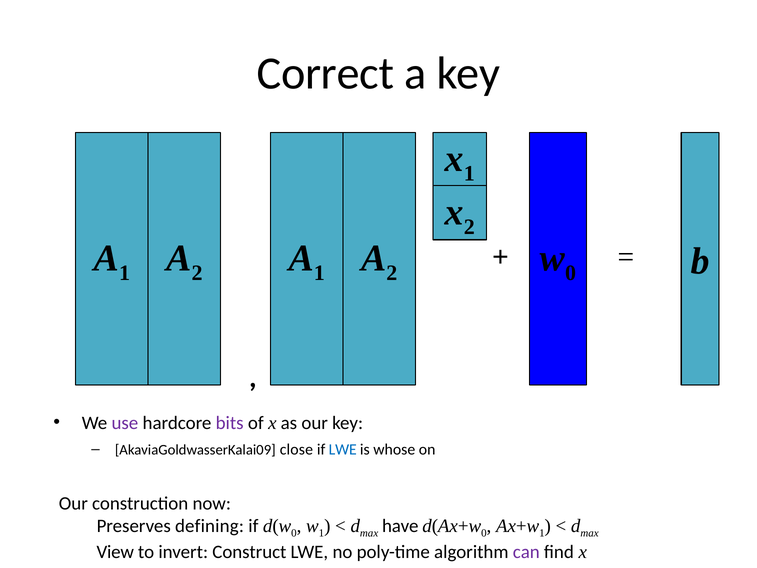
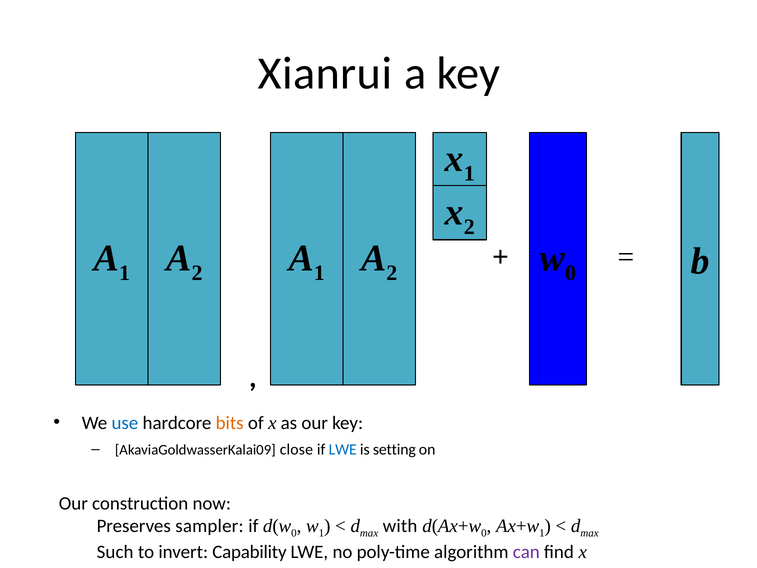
Correct: Correct -> Xianrui (325, 73)
use colour: purple -> blue (125, 423)
bits colour: purple -> orange (230, 423)
whose: whose -> setting (394, 449)
defining: defining -> sampler (209, 526)
have: have -> with (400, 526)
View: View -> Such (115, 552)
Construct: Construct -> Capability (249, 552)
